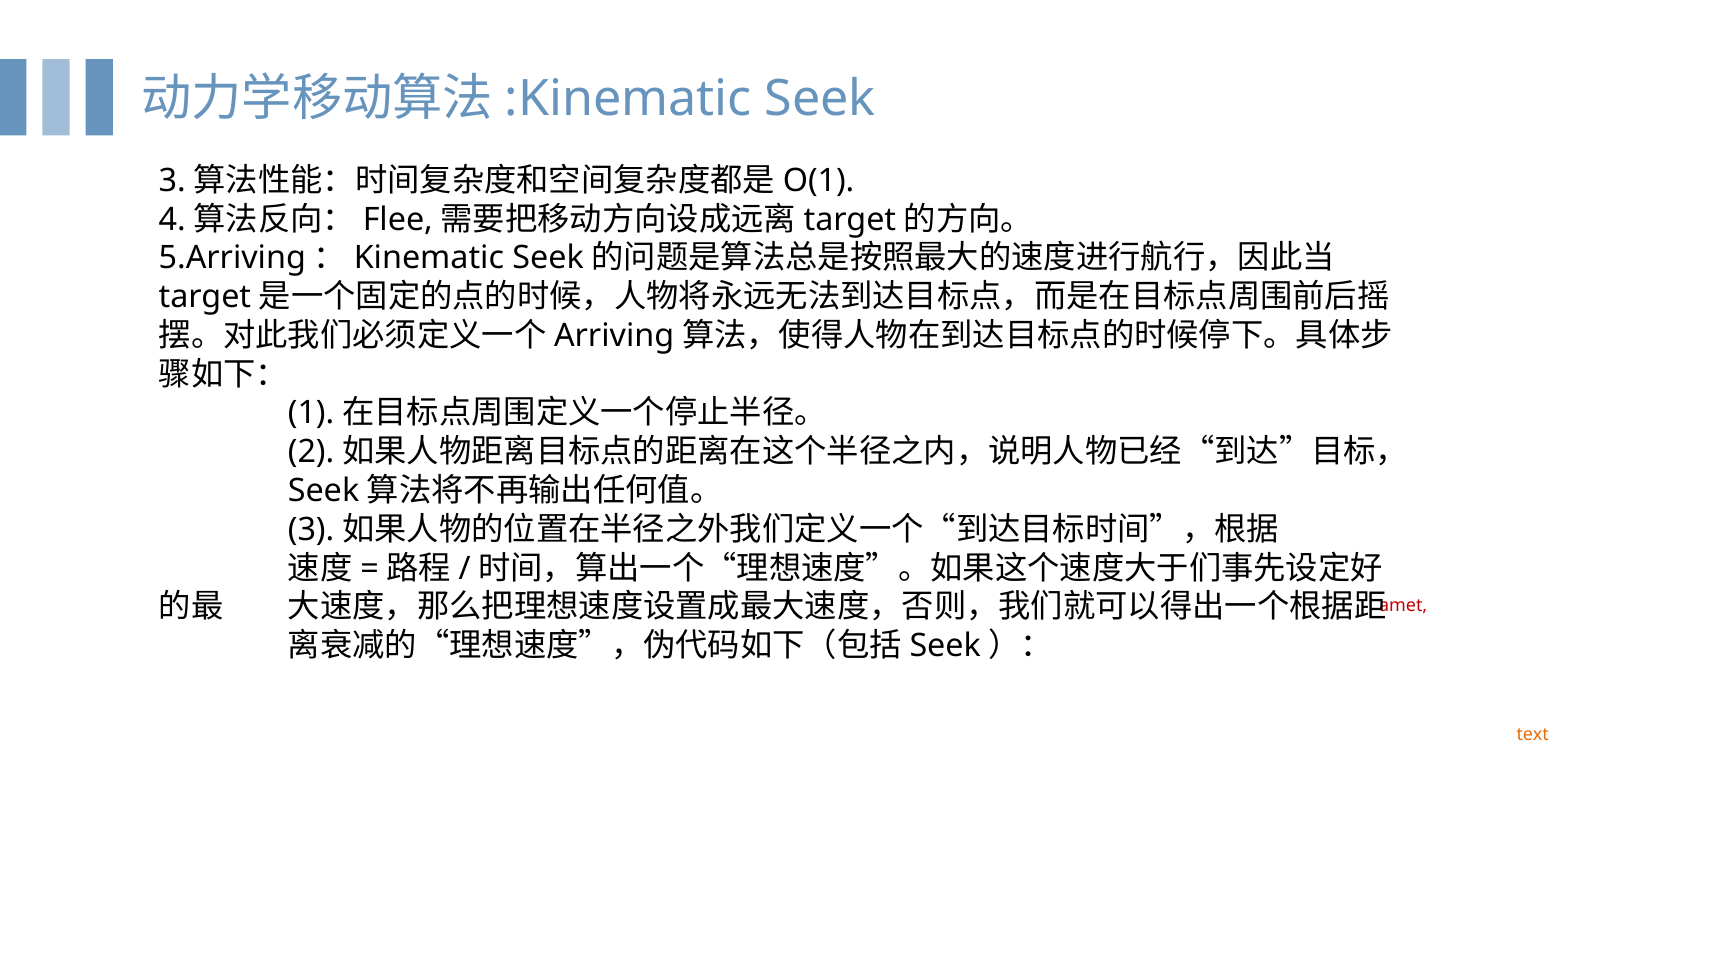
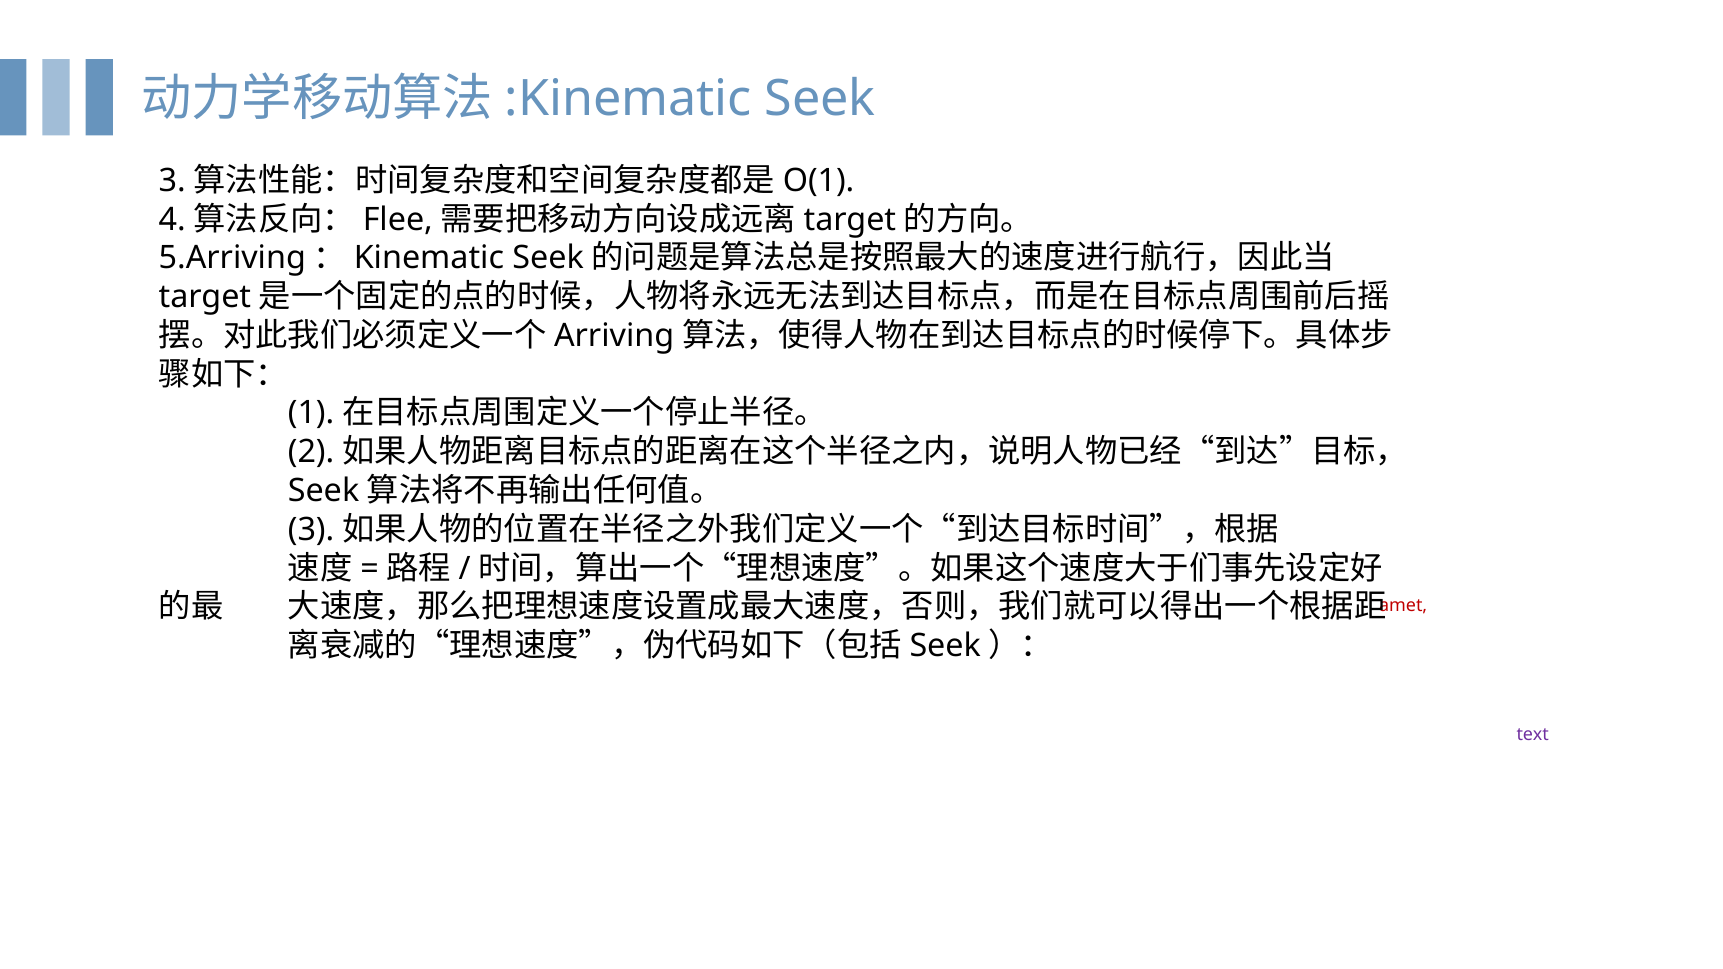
text colour: orange -> purple (1533, 735)
